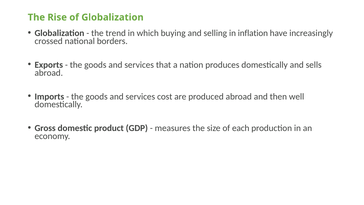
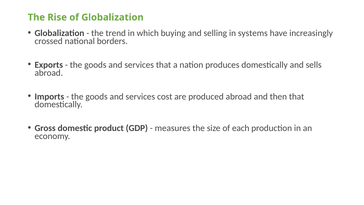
inflation: inflation -> systems (253, 33)
then well: well -> that (297, 96)
